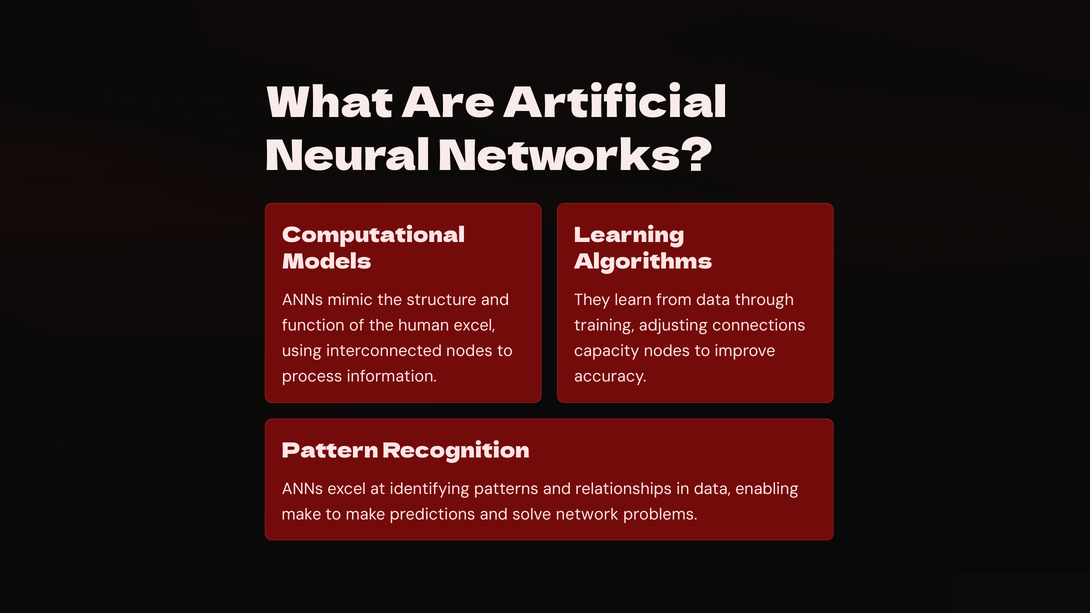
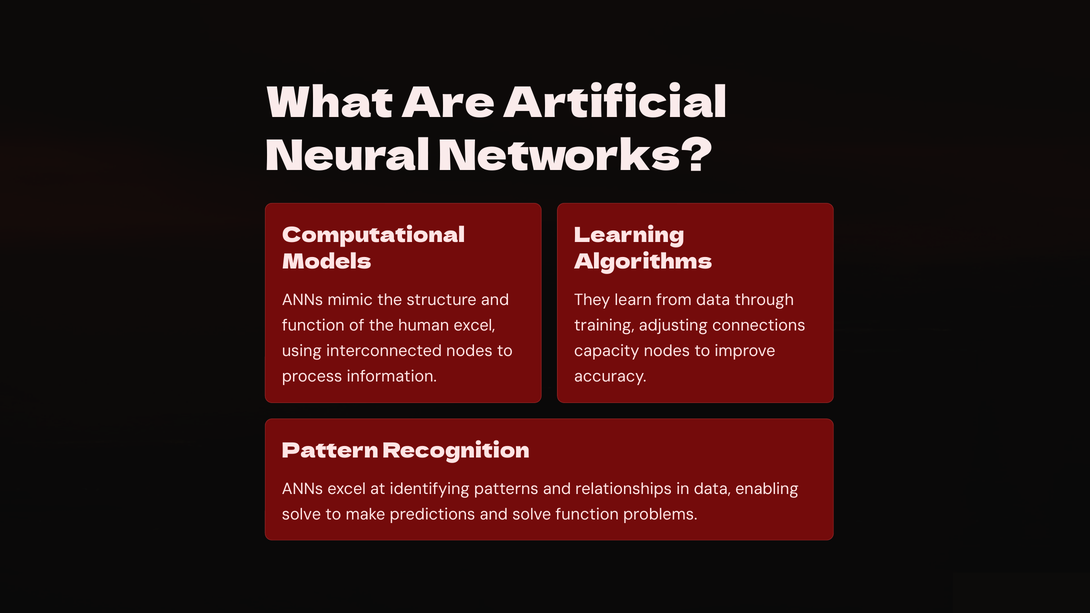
make: make -> solve (301, 514)
solve network: network -> function (587, 514)
